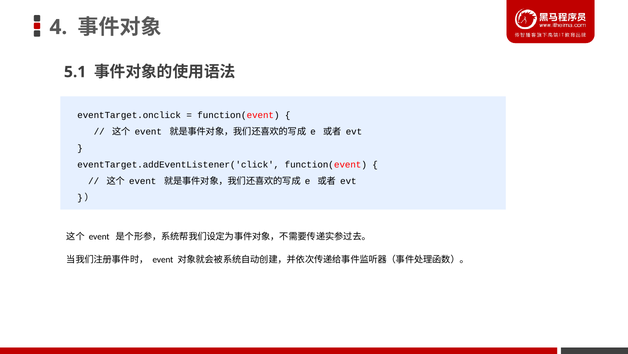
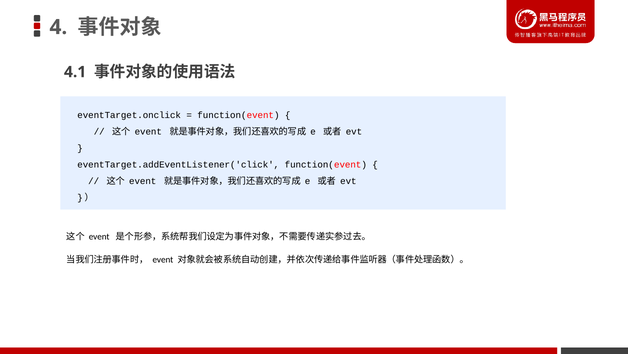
5.1: 5.1 -> 4.1 (75, 72)
